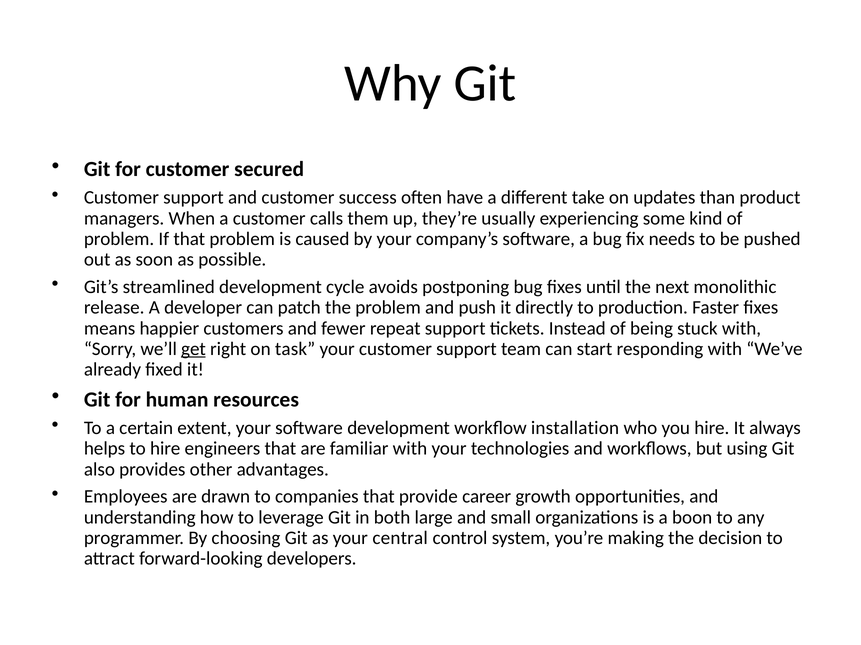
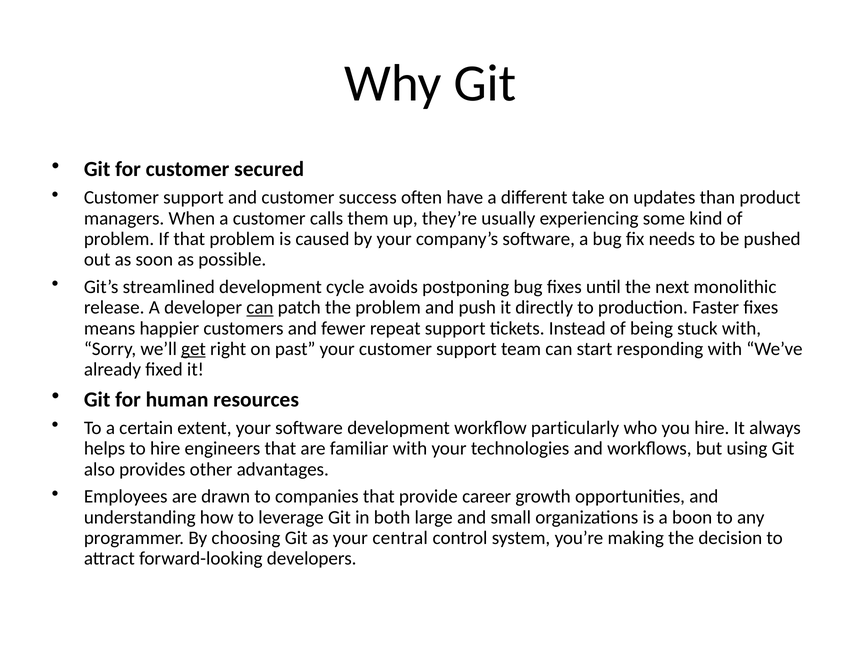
can underline: none -> present (260, 308)
task: task -> past (295, 349)
installation: installation -> particularly (575, 428)
